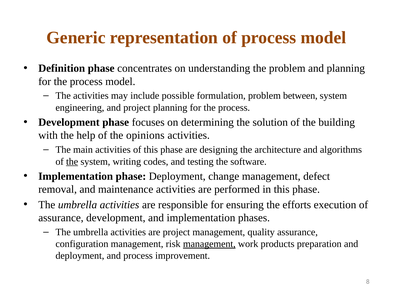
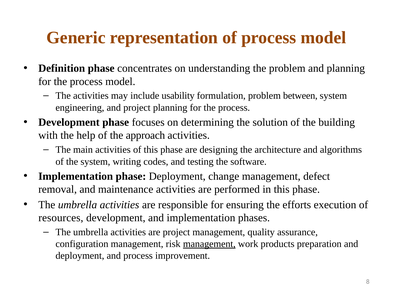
possible: possible -> usability (178, 96)
opinions: opinions -> approach (145, 135)
the underline: present -> none (72, 161)
assurance: assurance -> resources (61, 218)
